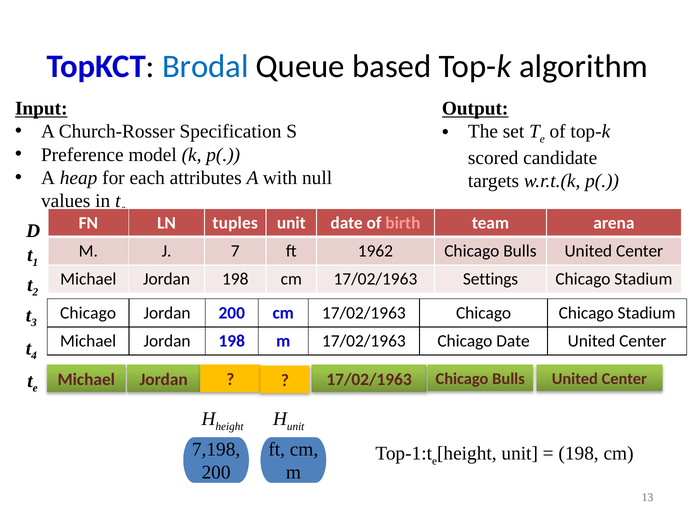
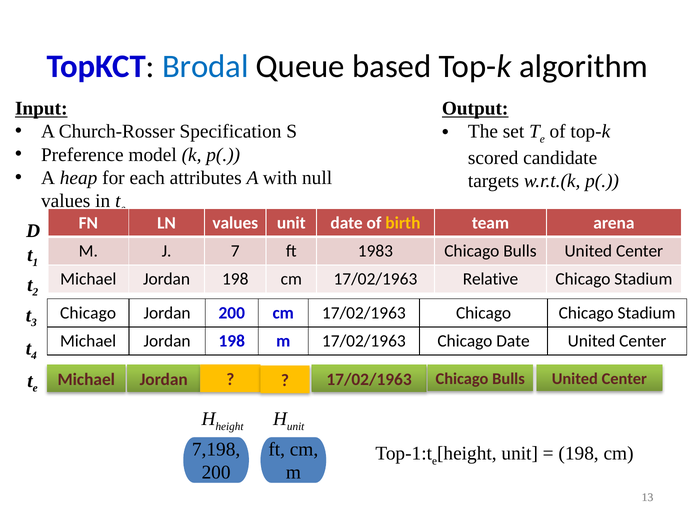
LN tuples: tuples -> values (235, 223)
birth colour: pink -> yellow (403, 223)
1962: 1962 -> 1983 (375, 251)
Settings: Settings -> Relative (491, 279)
